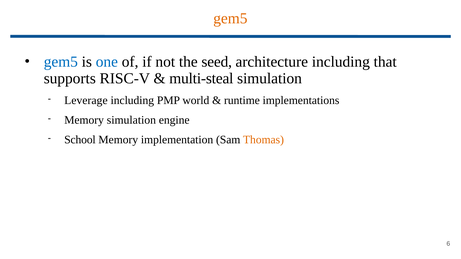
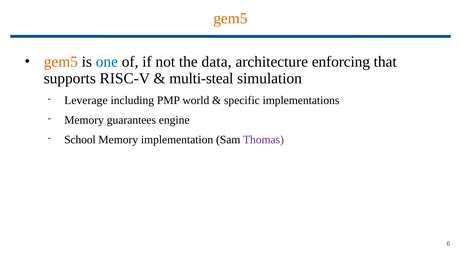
gem5 colour: blue -> orange (61, 62)
seed: seed -> data (217, 62)
architecture including: including -> enforcing (341, 62)
runtime: runtime -> specific (242, 100)
Memory simulation: simulation -> guarantees (131, 120)
Thomas colour: orange -> purple (264, 140)
